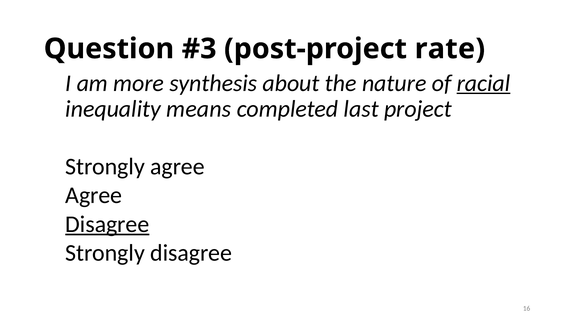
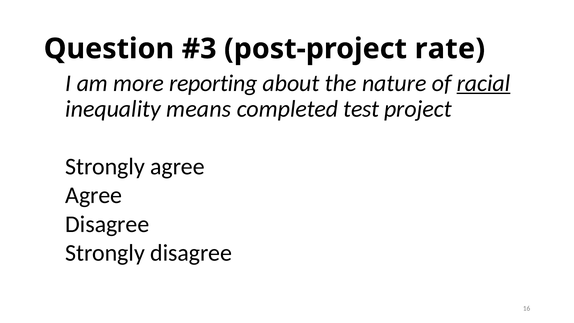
synthesis: synthesis -> reporting (213, 83)
last: last -> test (361, 109)
Disagree underline: present -> none (107, 224)
